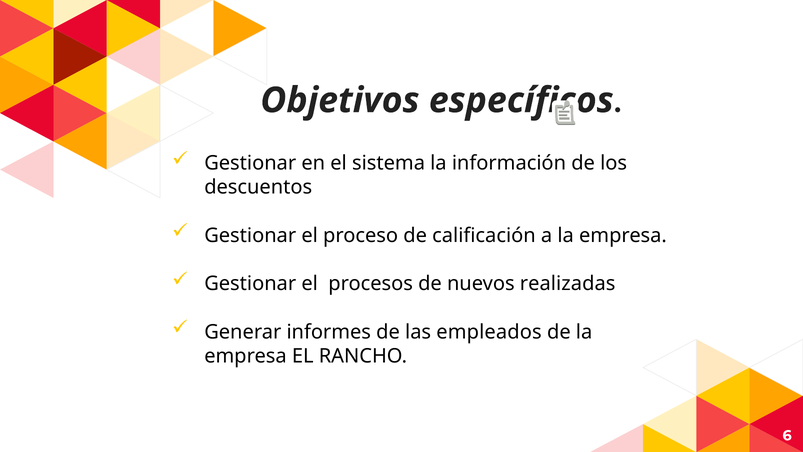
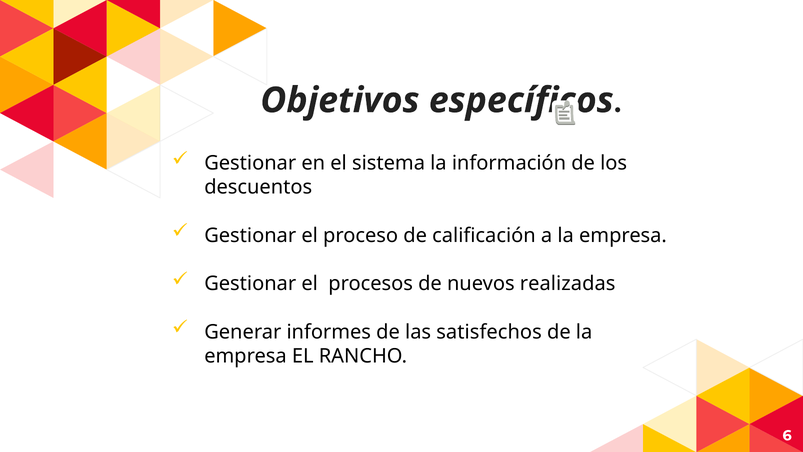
empleados: empleados -> satisfechos (489, 332)
